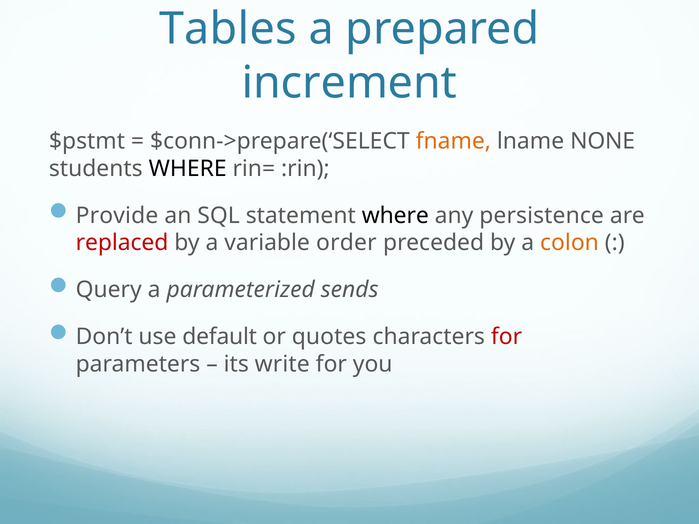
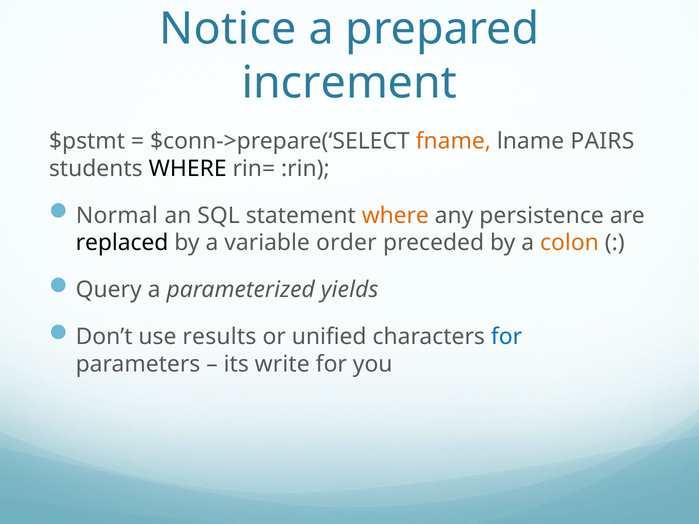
Tables: Tables -> Notice (228, 29)
NONE: NONE -> PAIRS (602, 141)
Provide: Provide -> Normal (117, 215)
where colour: black -> orange (395, 215)
replaced colour: red -> black (122, 243)
sends: sends -> yields (350, 290)
default: default -> results (219, 337)
quotes: quotes -> unified (329, 337)
for colour: red -> blue (506, 337)
